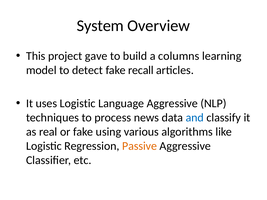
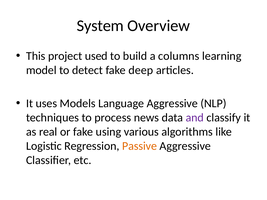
gave: gave -> used (96, 56)
recall: recall -> deep (141, 70)
uses Logistic: Logistic -> Models (78, 103)
and colour: blue -> purple (195, 118)
